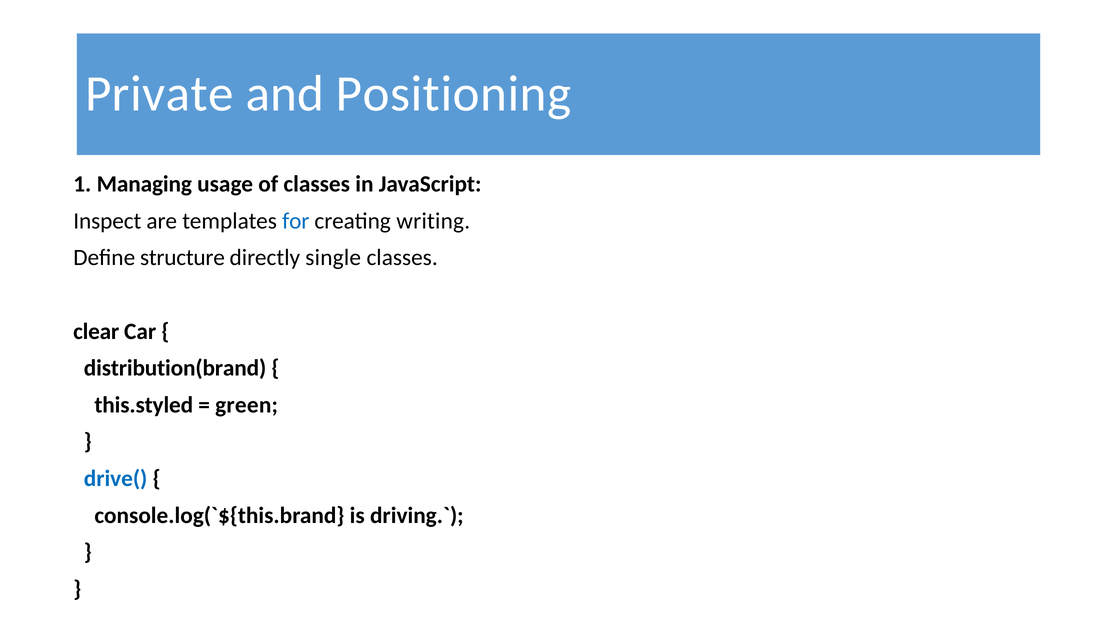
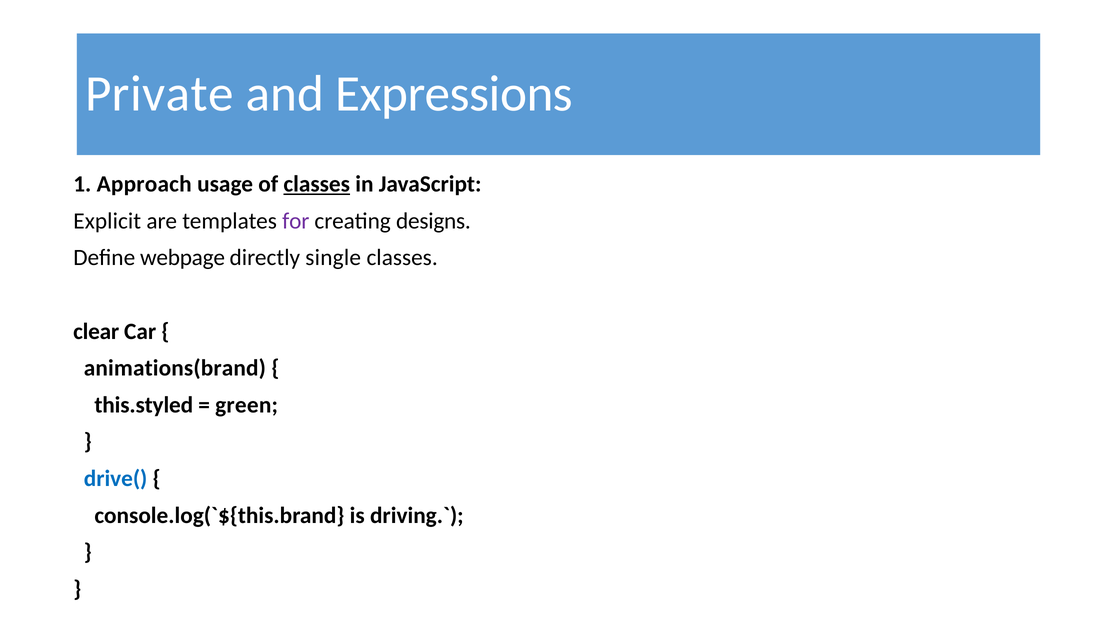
Positioning: Positioning -> Expressions (454, 94)
Managing: Managing -> Approach (144, 184)
classes underline: none -> present (317, 184)
Inspect: Inspect -> Explicit (107, 221)
for colour: blue -> purple (296, 221)
writing: writing -> designs (433, 221)
structure: structure -> webpage (182, 257)
distribution(brand: distribution(brand -> animations(brand (175, 368)
